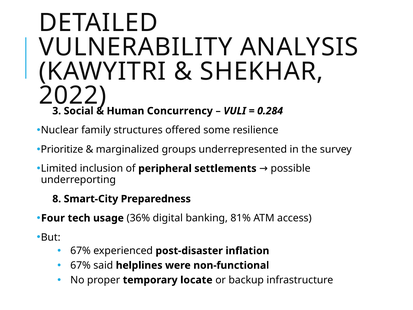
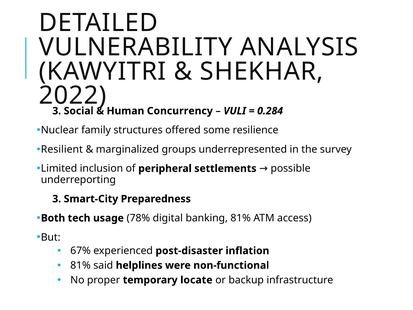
Prioritize: Prioritize -> Resilient (62, 149)
8: 8 -> 3 (57, 199)
Four: Four -> Both (53, 218)
36%: 36% -> 78% (138, 218)
67%: 67% -> 81% (81, 265)
